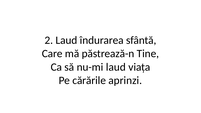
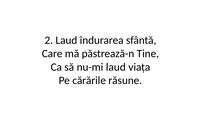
aprinzi: aprinzi -> răsune (125, 80)
